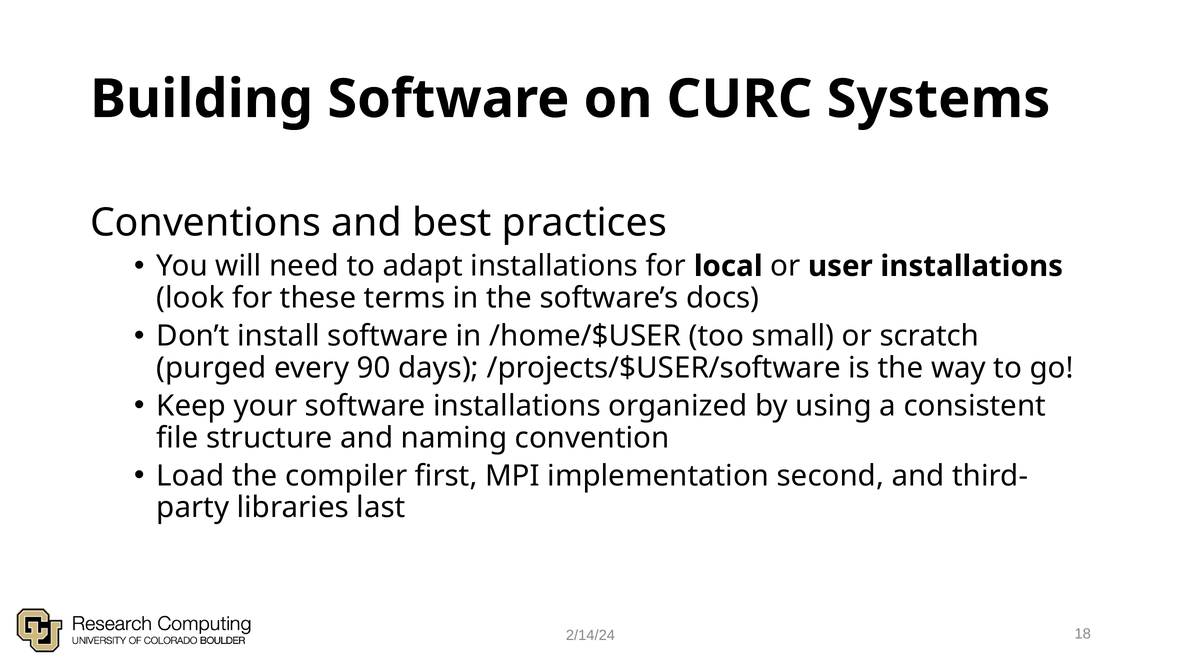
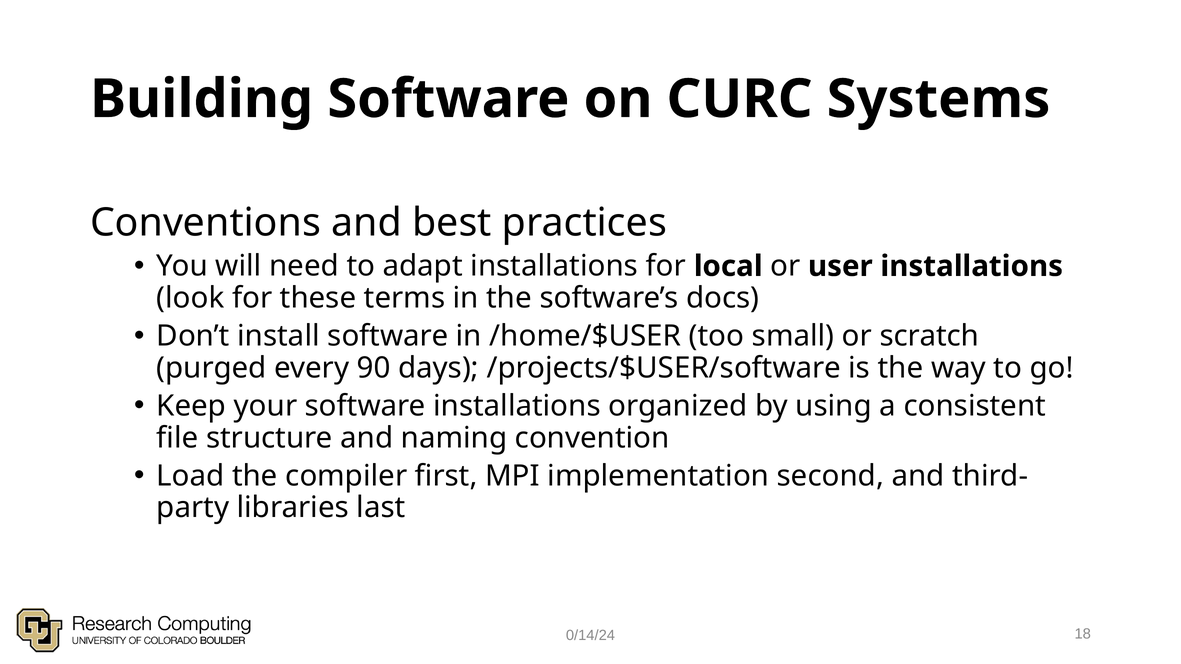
2/14/24: 2/14/24 -> 0/14/24 (590, 636)
